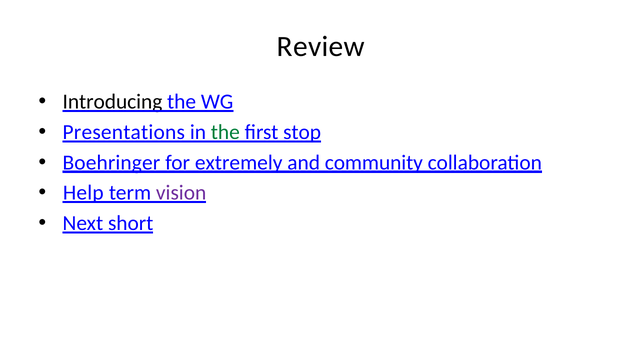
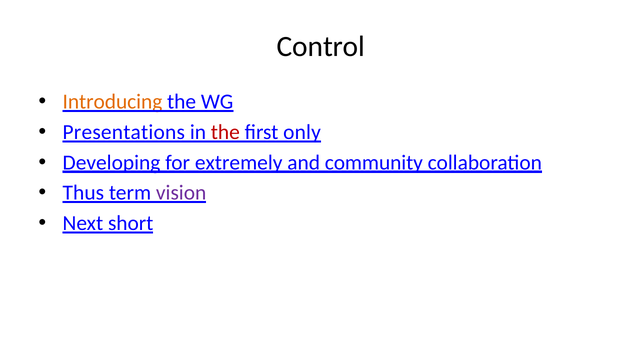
Review: Review -> Control (321, 47)
Introducing colour: black -> orange (112, 102)
the colour: green -> red (225, 132)
stop: stop -> only (302, 132)
Boehringer: Boehringer -> Developing (111, 163)
Help: Help -> Thus (83, 193)
